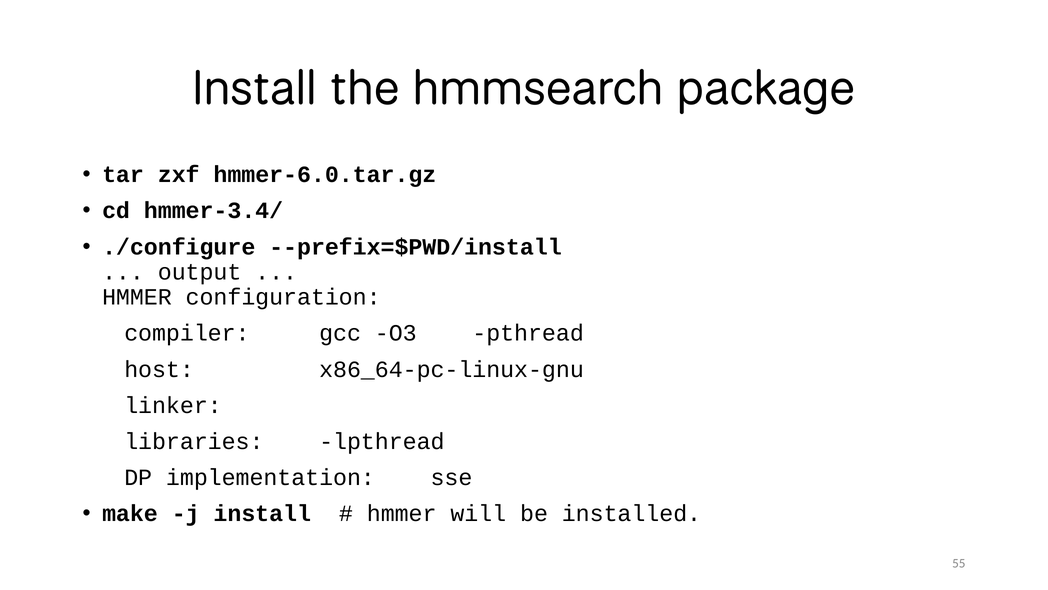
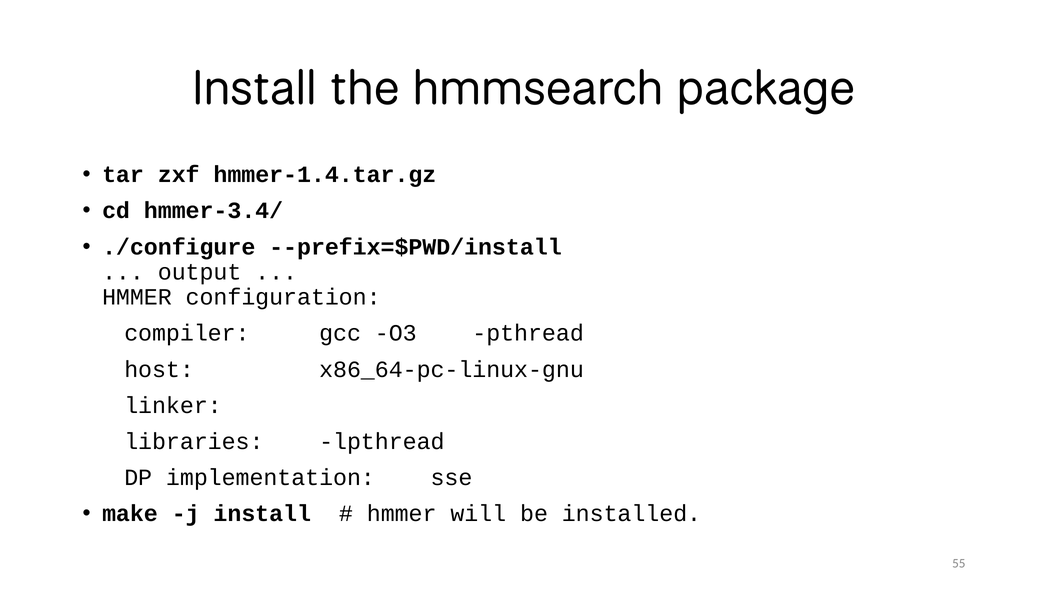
hmmer-6.0.tar.gz: hmmer-6.0.tar.gz -> hmmer-1.4.tar.gz (325, 175)
